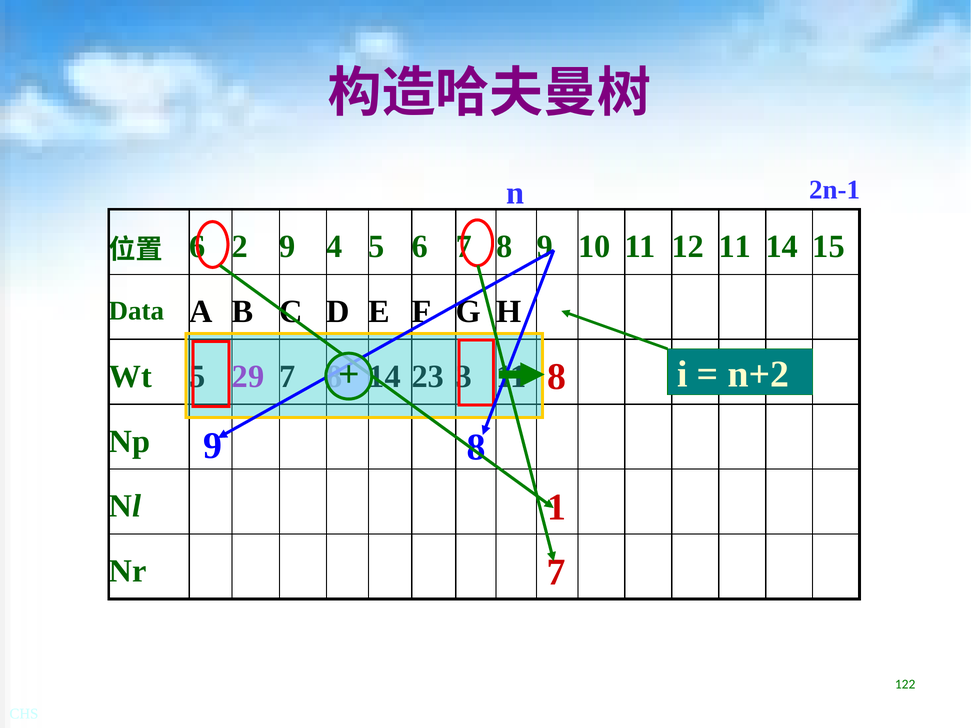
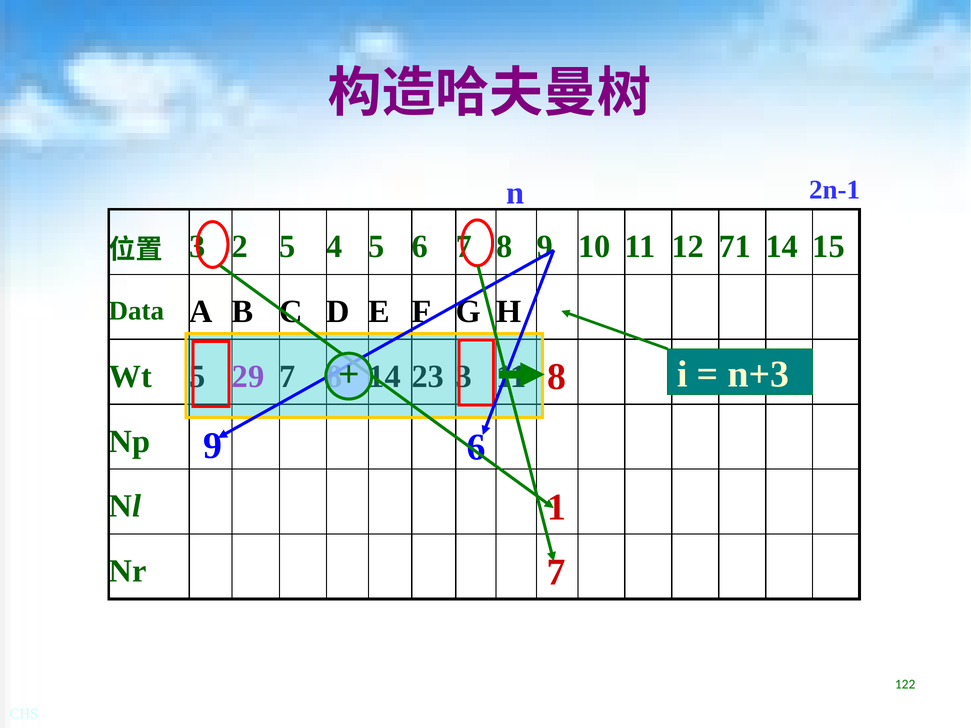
6: 6 -> 3 (197, 247)
2 9: 9 -> 5 (288, 247)
12 11: 11 -> 71 (735, 247)
n+2: n+2 -> n+3 (759, 374)
9 8: 8 -> 6 (476, 447)
